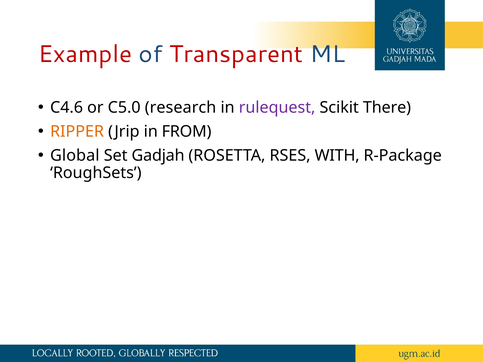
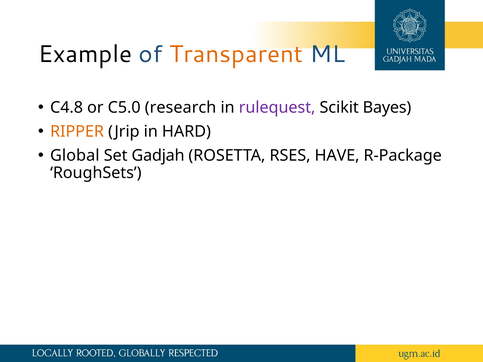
Example colour: red -> black (85, 54)
Transparent colour: red -> orange (236, 54)
C4.6: C4.6 -> C4.8 (67, 107)
There: There -> Bayes (387, 107)
FROM: FROM -> HARD (186, 132)
WITH: WITH -> HAVE (337, 156)
